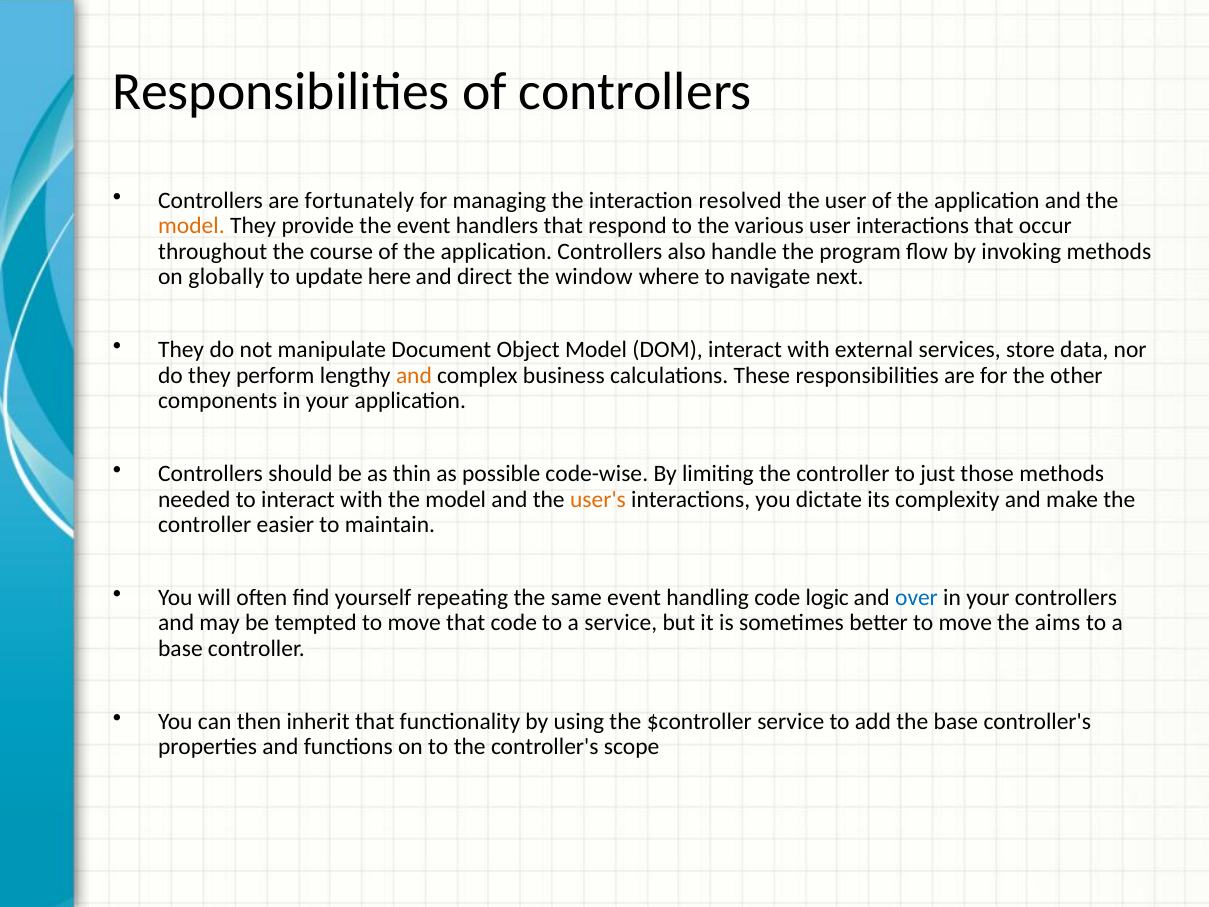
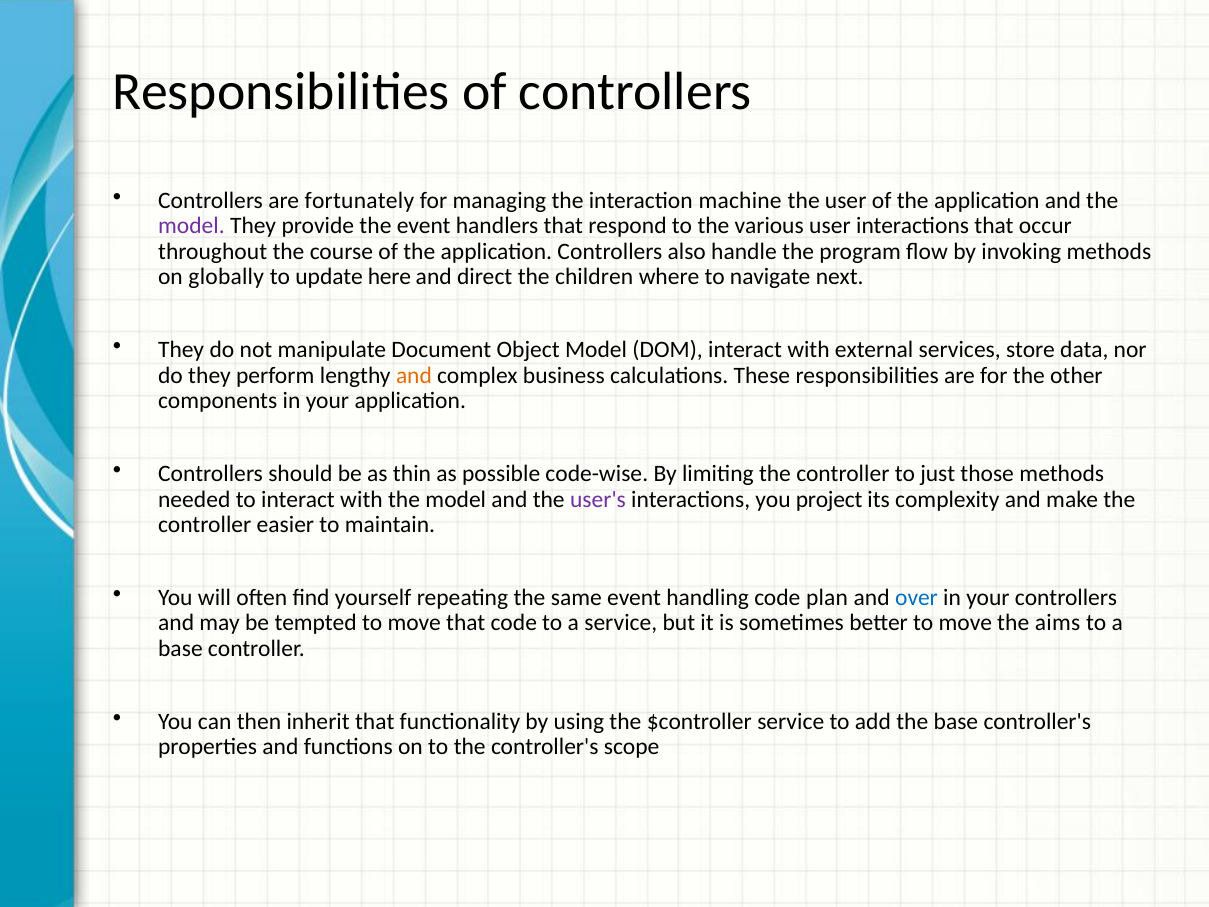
resolved: resolved -> machine (740, 201)
model colour: orange -> purple (191, 226)
window: window -> children (594, 277)
user's colour: orange -> purple (598, 499)
dictate: dictate -> project (829, 499)
logic: logic -> plan (827, 598)
